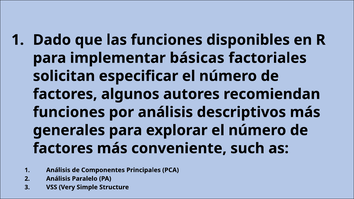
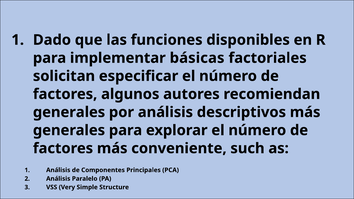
funciones: funciones -> generales (69, 112)
